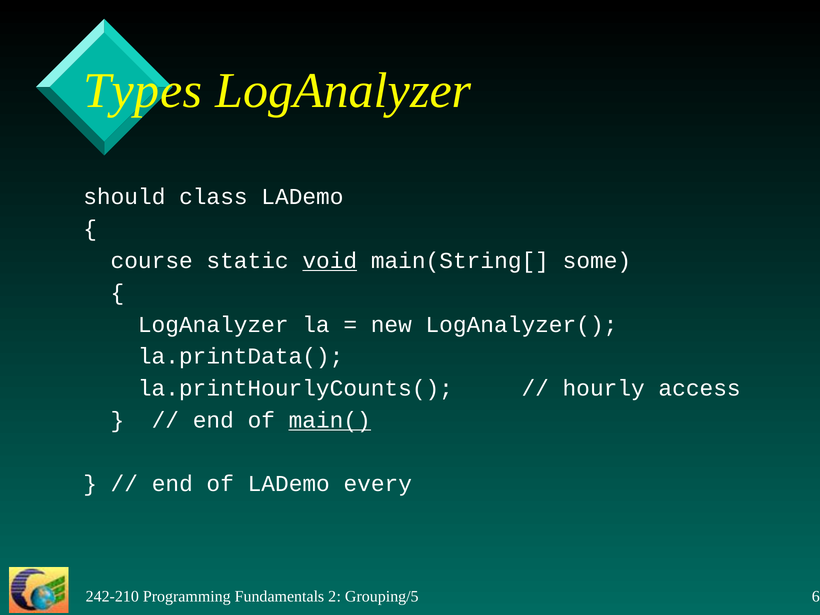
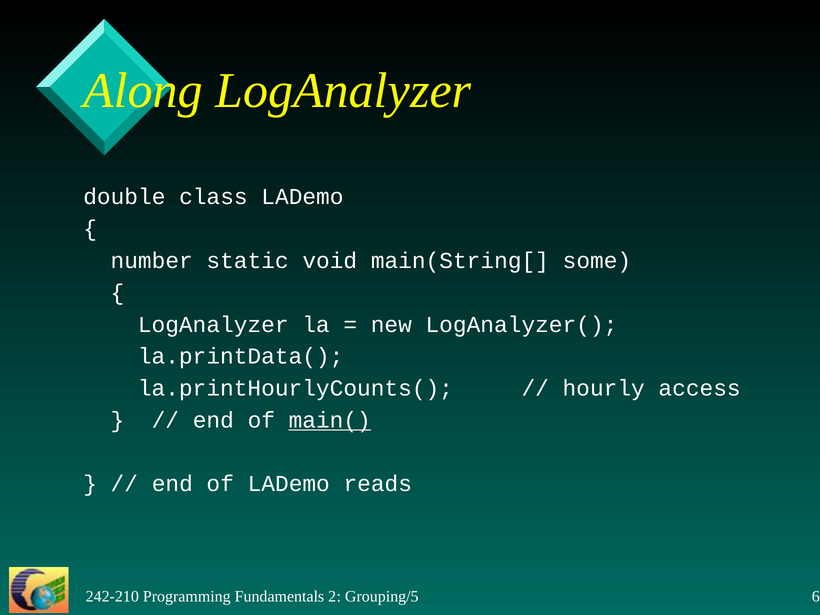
Types: Types -> Along (143, 91)
should: should -> double (124, 197)
course: course -> number (152, 261)
void underline: present -> none (330, 261)
every: every -> reads (378, 484)
